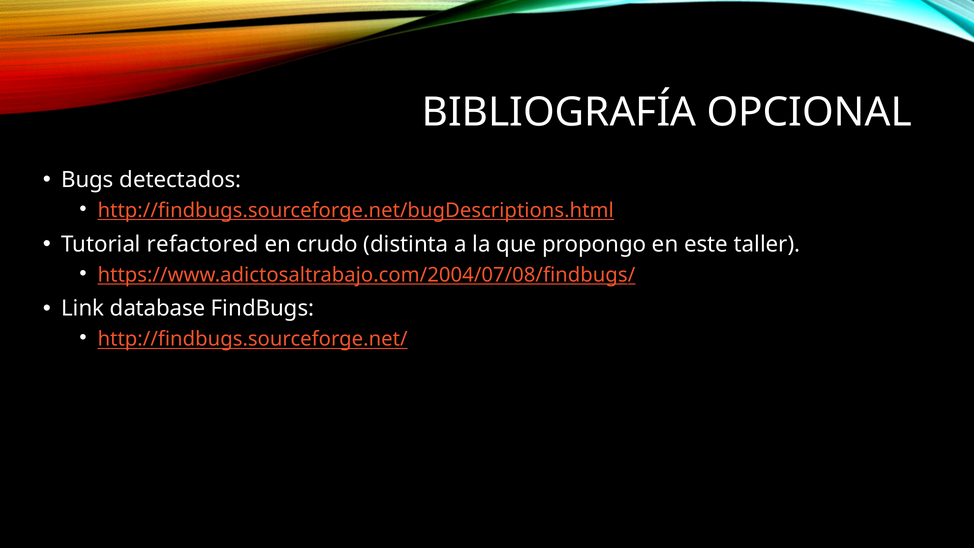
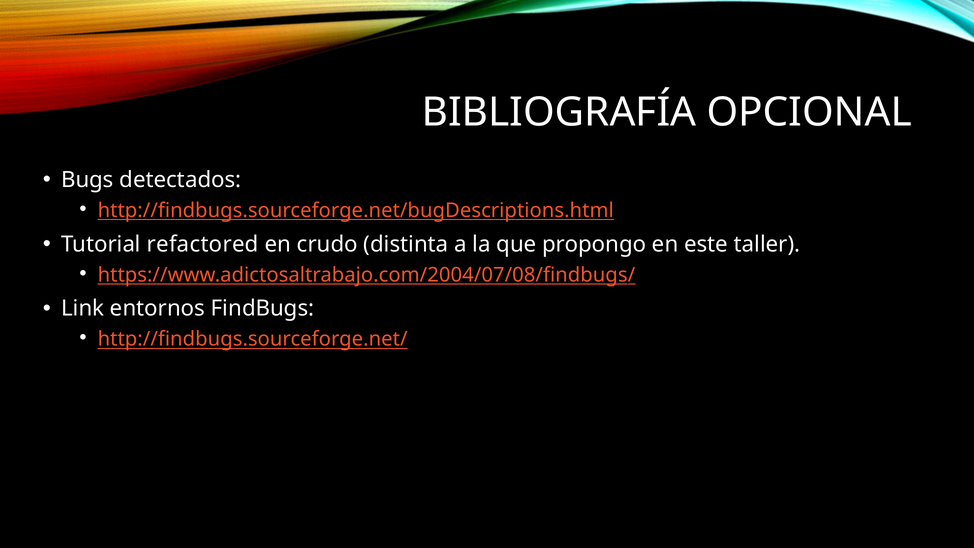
database: database -> entornos (158, 309)
